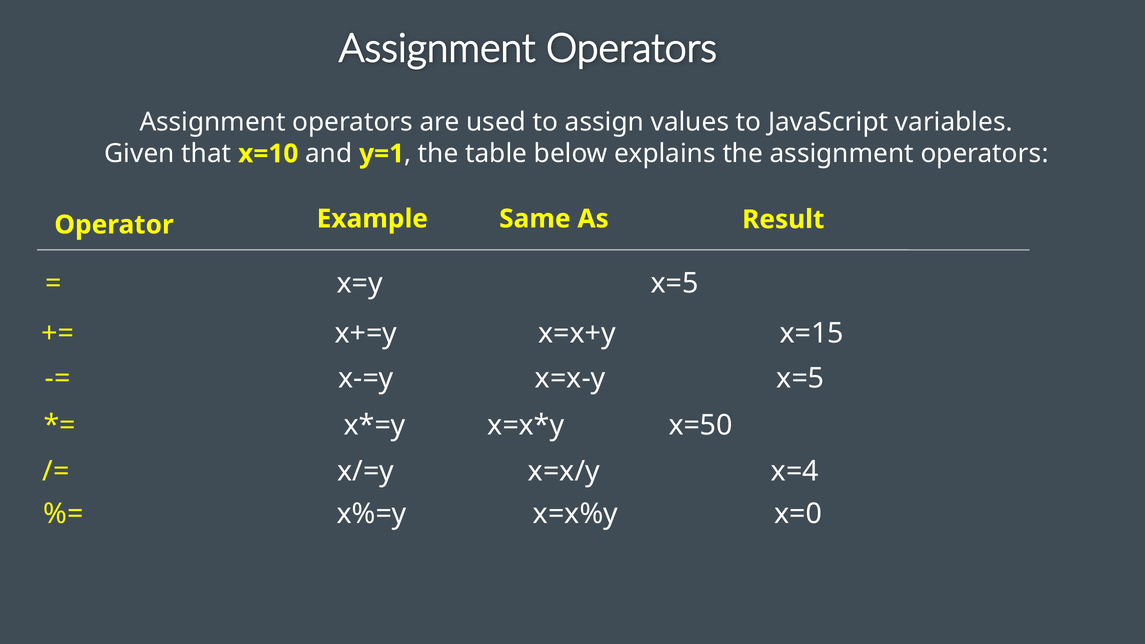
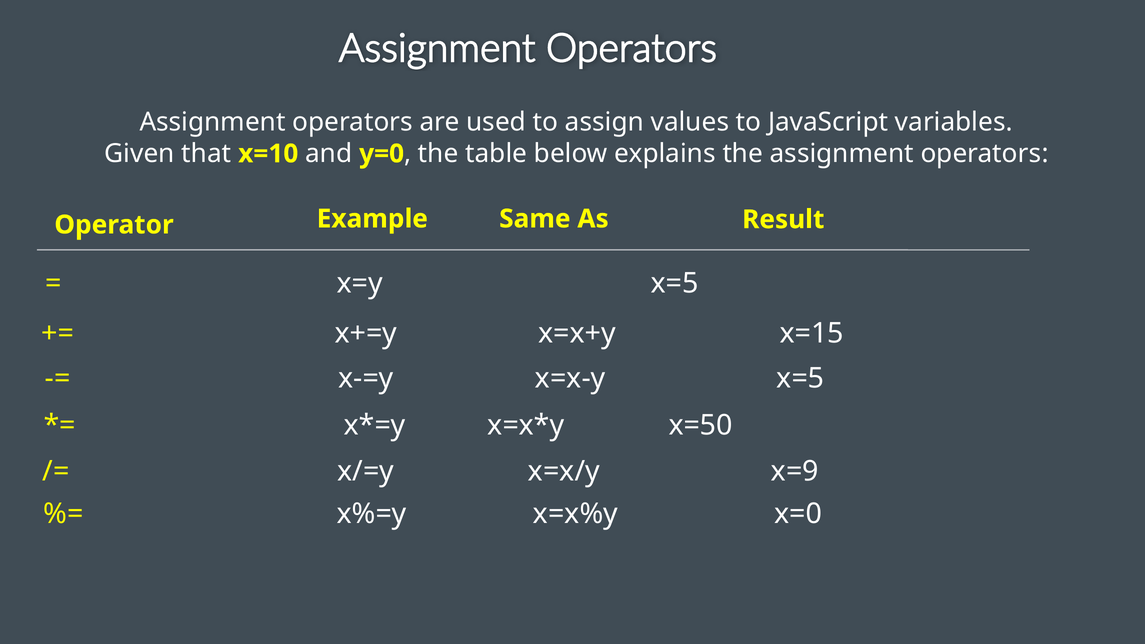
y=1: y=1 -> y=0 (382, 154)
x=4: x=4 -> x=9 (795, 471)
